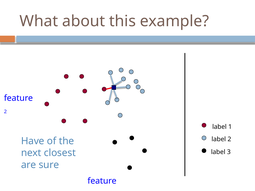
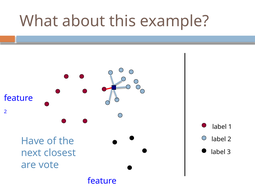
sure: sure -> vote (49, 165)
